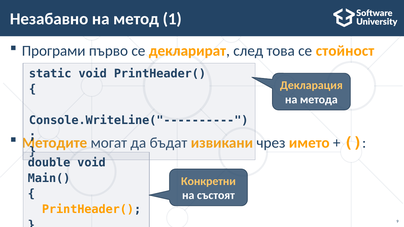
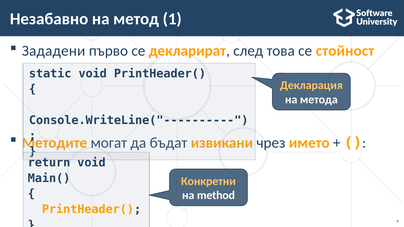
Програми: Програми -> Зададени (54, 51)
double: double -> return (49, 163)
състоят: състоят -> method (216, 195)
